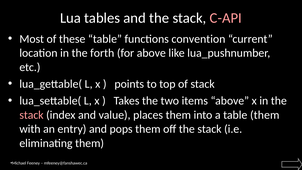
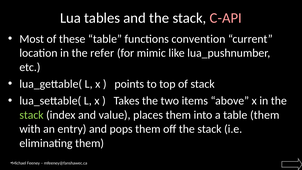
forth: forth -> refer (102, 53)
for above: above -> mimic (151, 53)
stack colour: pink -> light green (31, 115)
